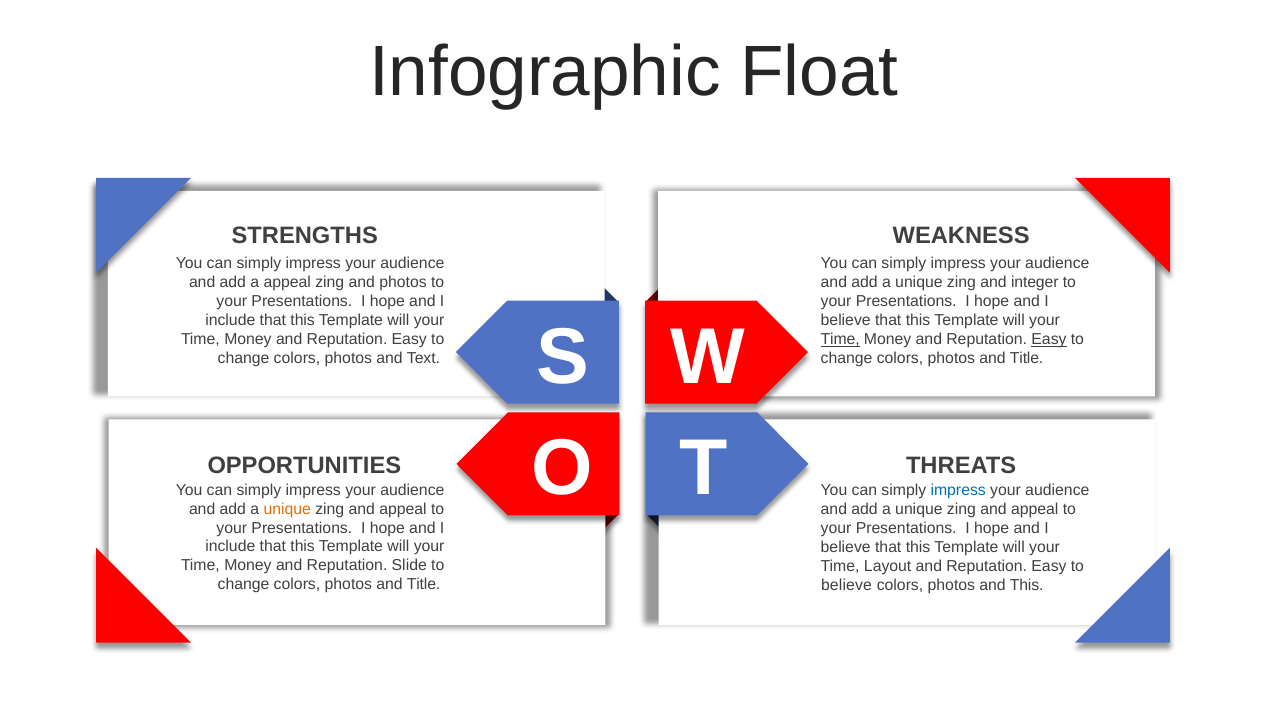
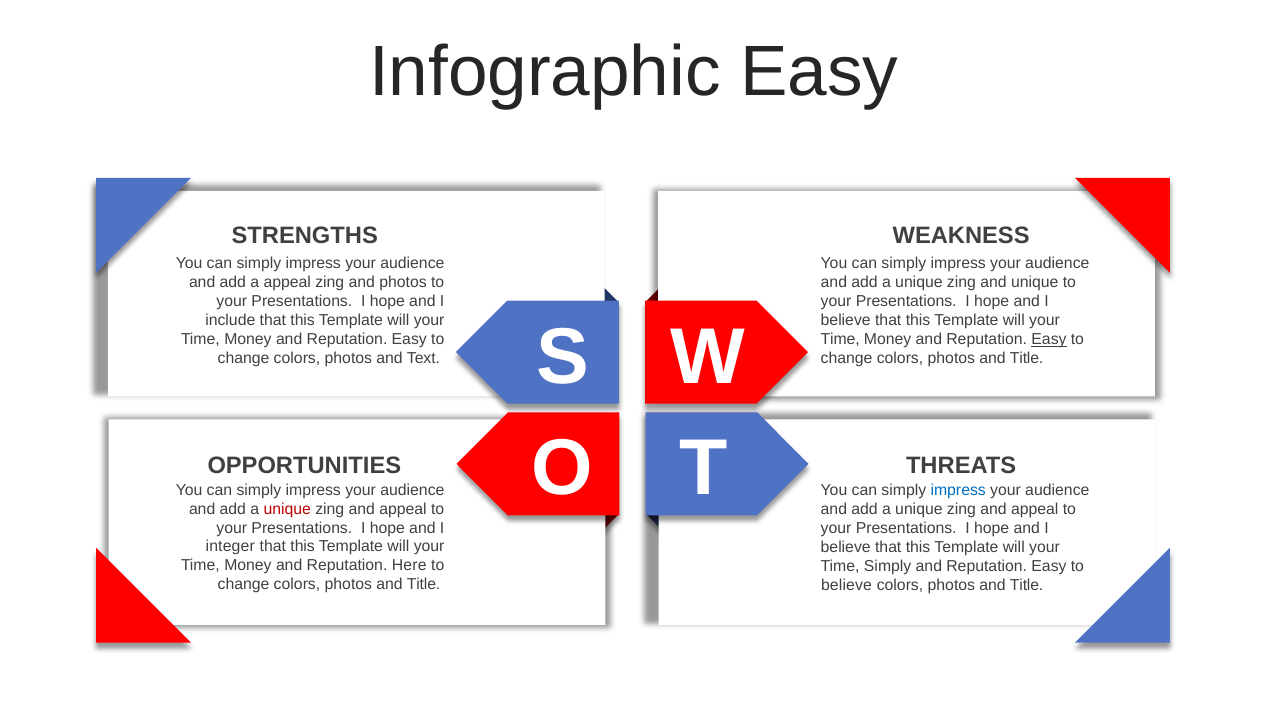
Infographic Float: Float -> Easy (819, 72)
and integer: integer -> unique (1035, 282)
Time underline: present -> none (840, 339)
unique colour: orange -> red (287, 508)
include: include -> integer (230, 546)
Slide: Slide -> Here (409, 565)
Time Layout: Layout -> Simply (888, 566)
This: This -> Title (1027, 585)
